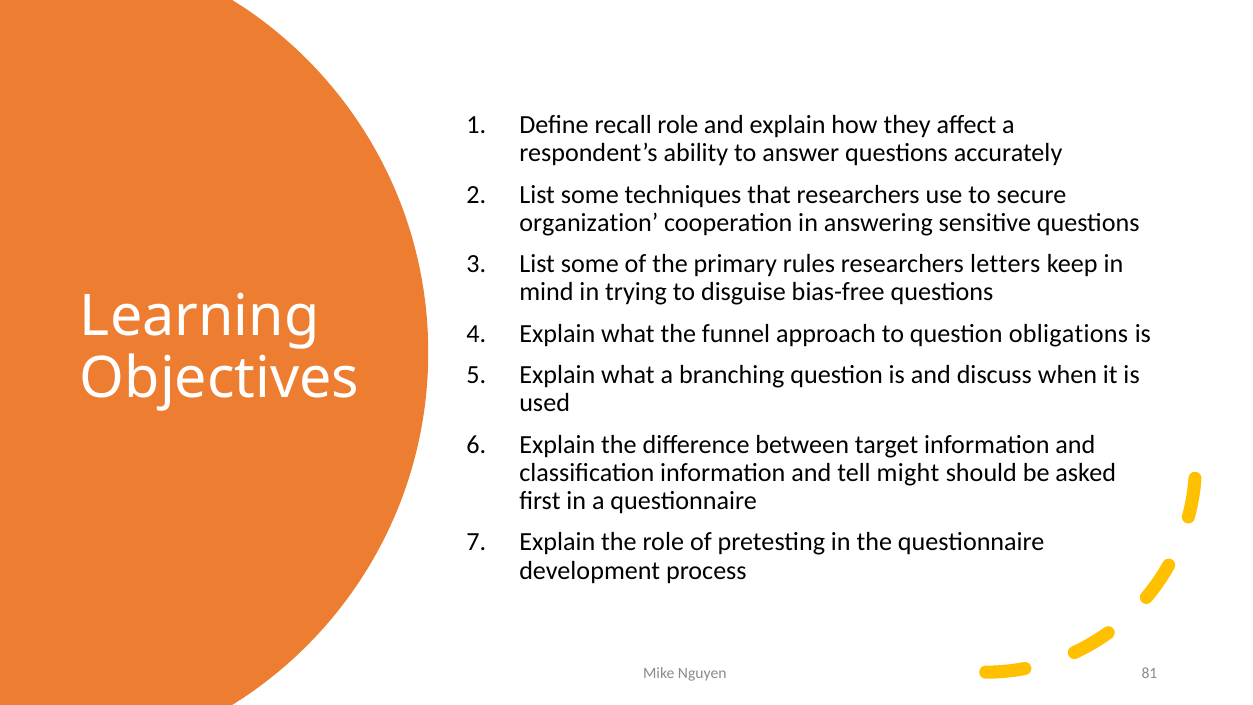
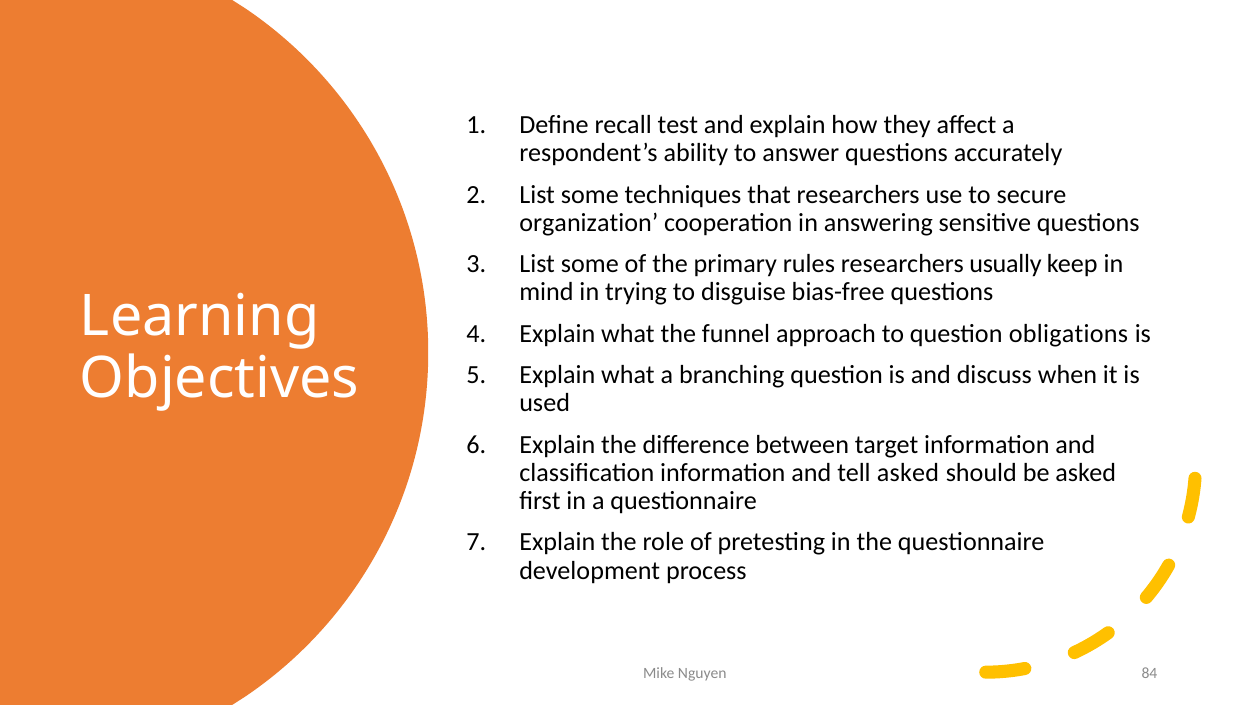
recall role: role -> test (678, 125)
letters: letters -> usually (1005, 264)
tell might: might -> asked (908, 473)
81: 81 -> 84 (1149, 673)
